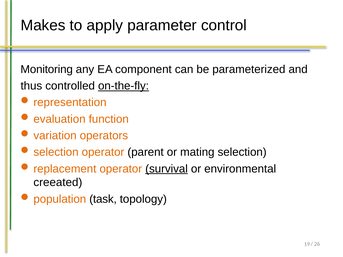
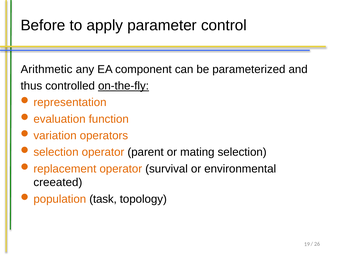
Makes: Makes -> Before (43, 25)
Monitoring: Monitoring -> Arithmetic (47, 69)
survival underline: present -> none (167, 169)
